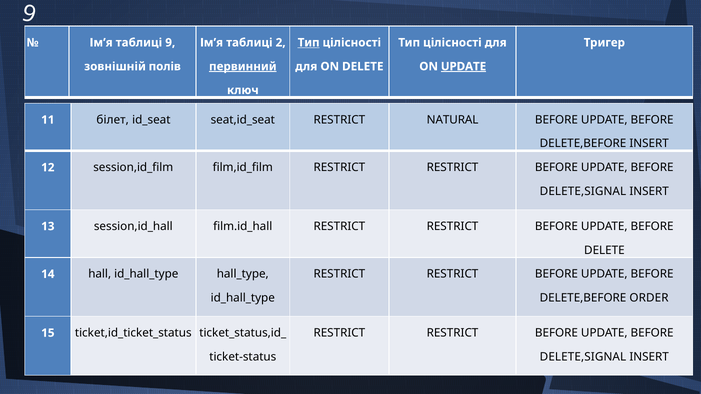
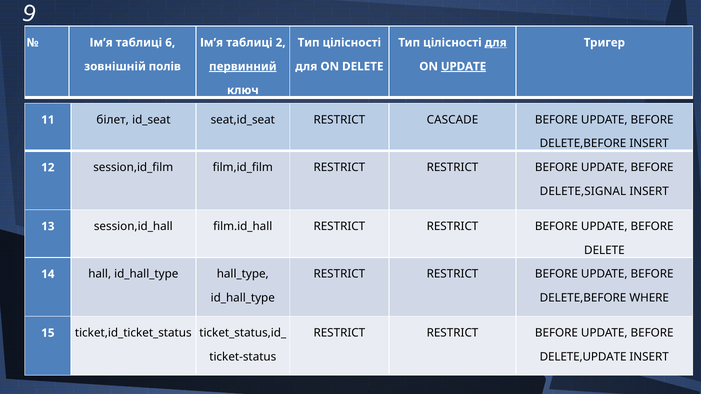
таблиці 9: 9 -> 6 (170, 43)
Тип underline: present -> none (309, 43)
для underline: none -> present (496, 43)
NATURAL: NATURAL -> CASCADE (452, 120)
ORDER: ORDER -> WHERE (649, 298)
DELETE,SIGNAL: DELETE,SIGNAL -> DELETE,UPDATE (583, 357)
